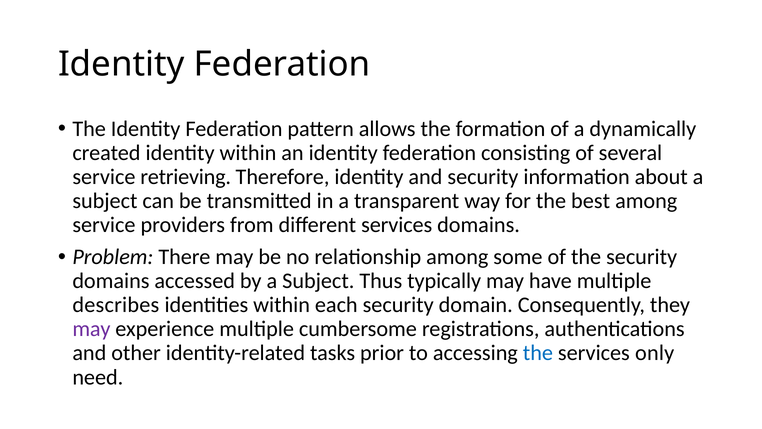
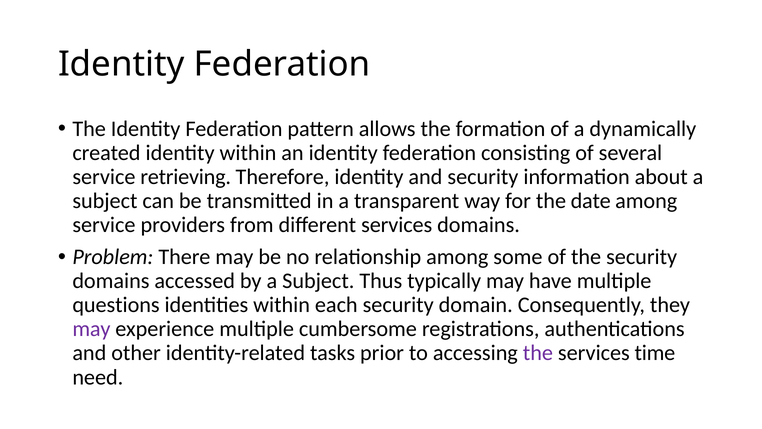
best: best -> date (591, 201)
describes: describes -> questions (116, 305)
the colour: blue -> purple (538, 353)
only: only -> time (655, 353)
